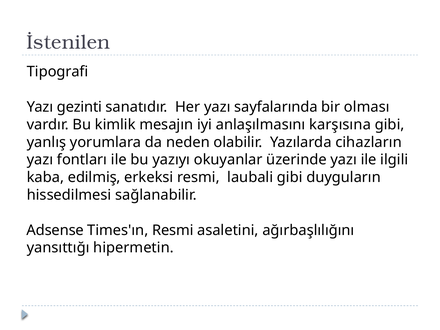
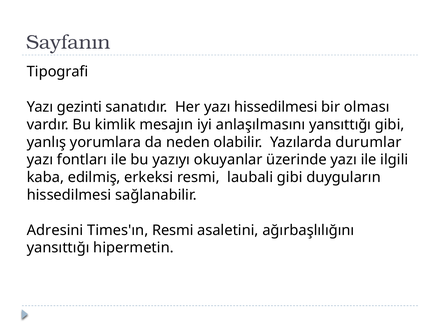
İstenilen: İstenilen -> Sayfanın (68, 42)
yazı sayfalarında: sayfalarında -> hissedilmesi (276, 107)
anlaşılmasını karşısına: karşısına -> yansıttığı (340, 125)
cihazların: cihazların -> durumlar (369, 142)
Adsense: Adsense -> Adresini (55, 230)
